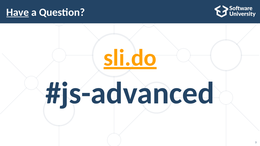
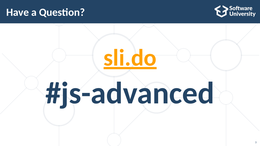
Have underline: present -> none (18, 12)
